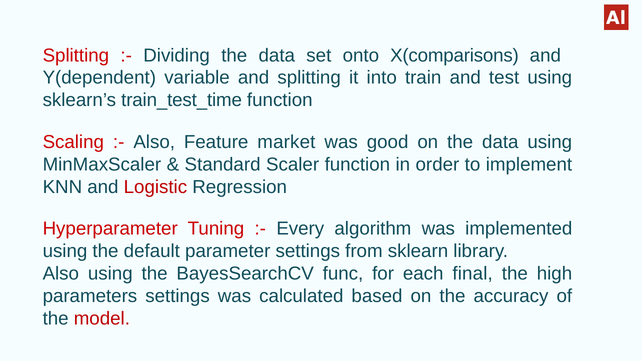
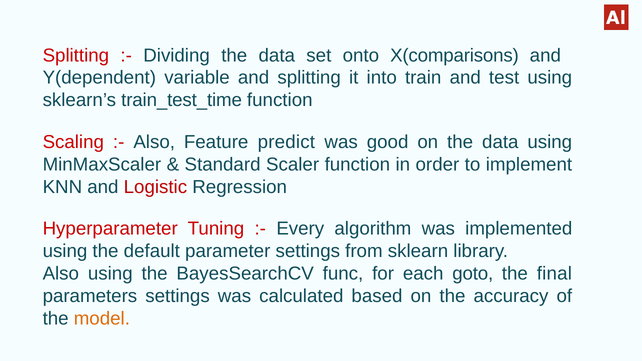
market: market -> predict (286, 142)
final: final -> goto (473, 274)
high: high -> final (554, 274)
model colour: red -> orange (102, 319)
